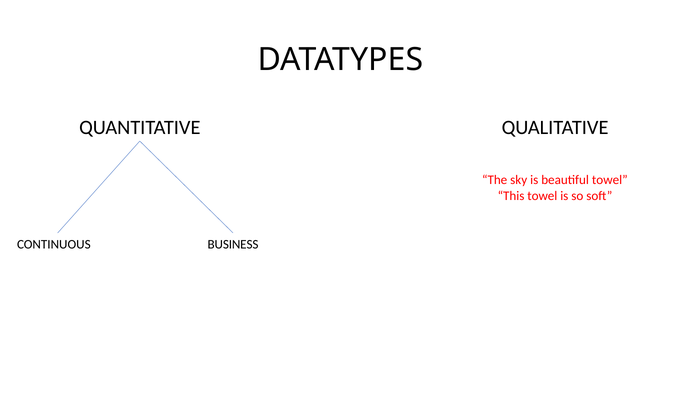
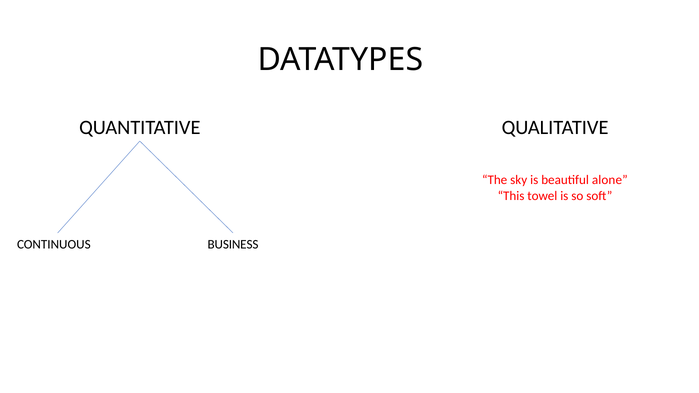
beautiful towel: towel -> alone (610, 180)
